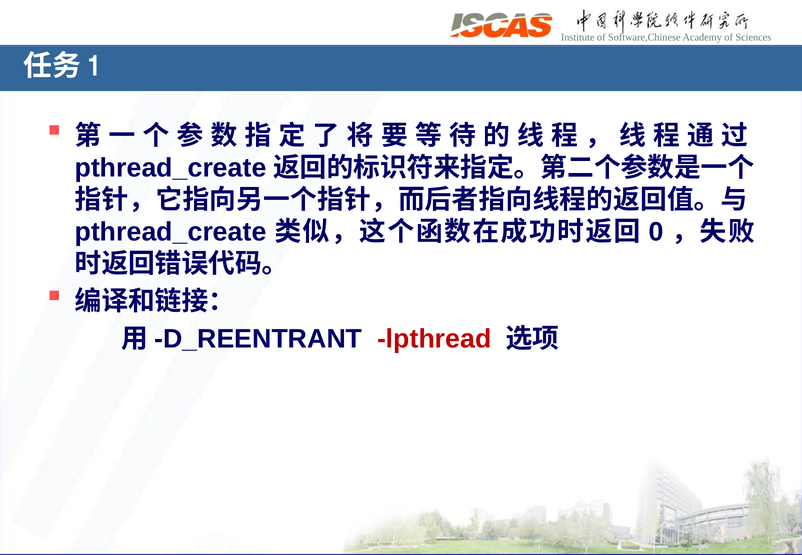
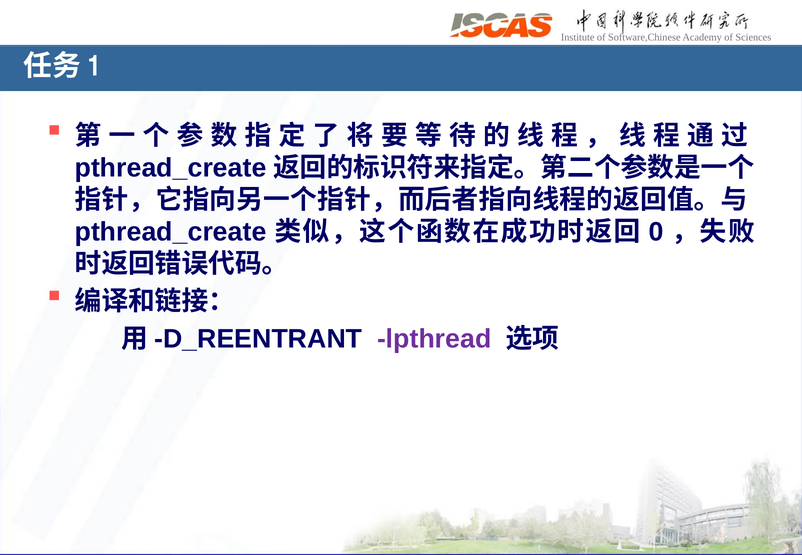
lpthread colour: red -> purple (434, 339)
